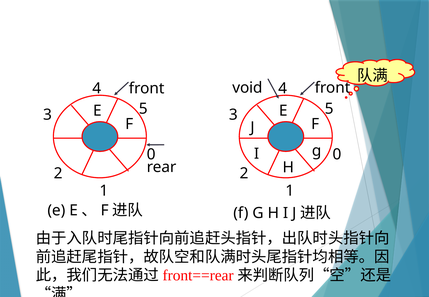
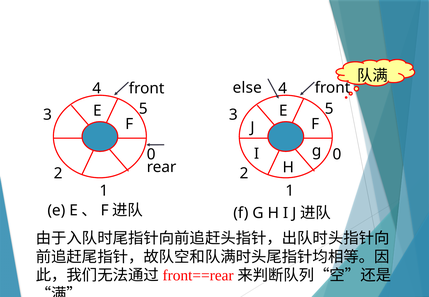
void: void -> else (247, 88)
